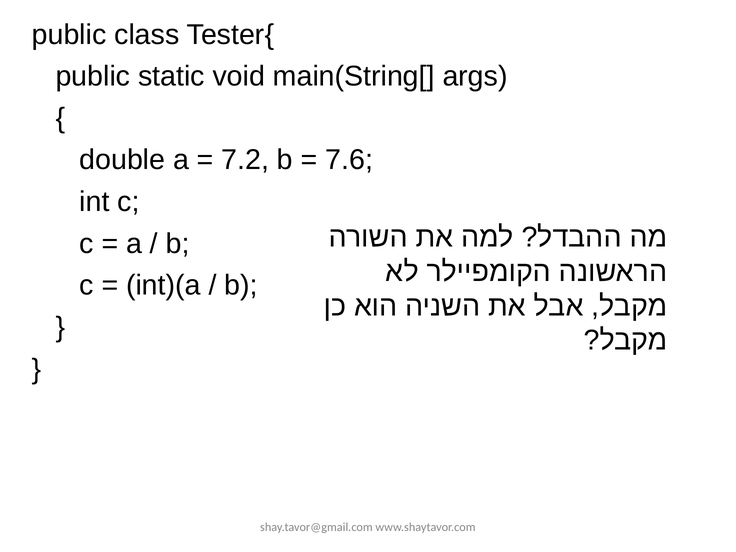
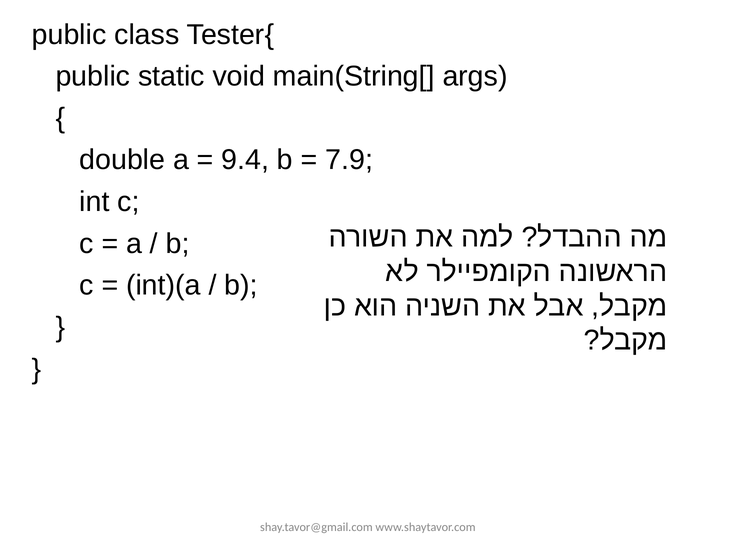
7.2: 7.2 -> 9.4 (245, 160)
7.6: 7.6 -> 7.9 (349, 160)
